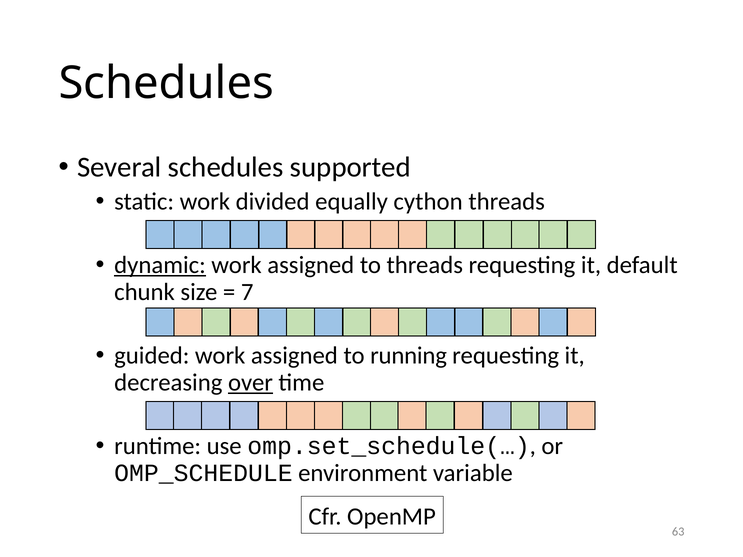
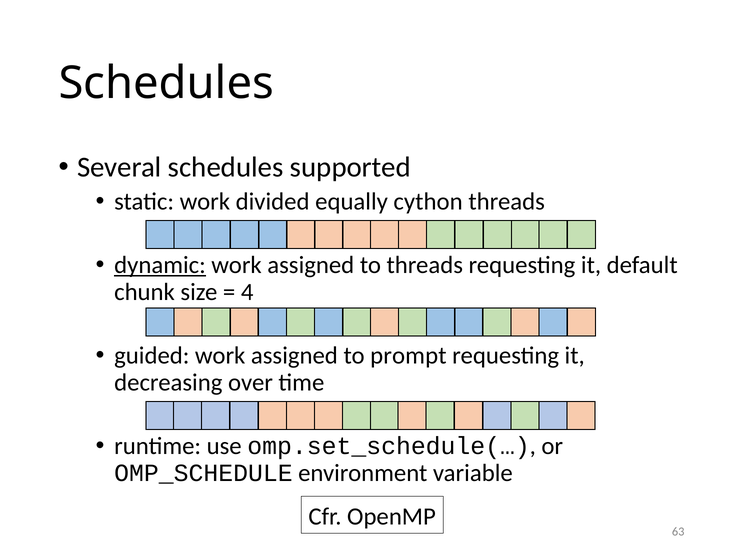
7: 7 -> 4 (247, 292)
running: running -> prompt (408, 356)
over underline: present -> none (251, 383)
